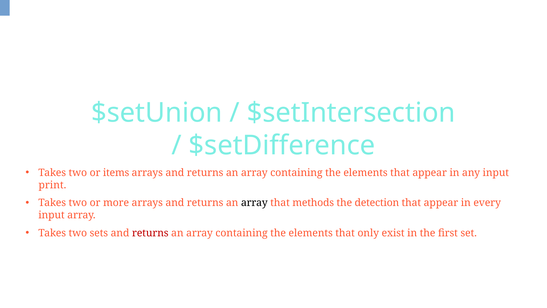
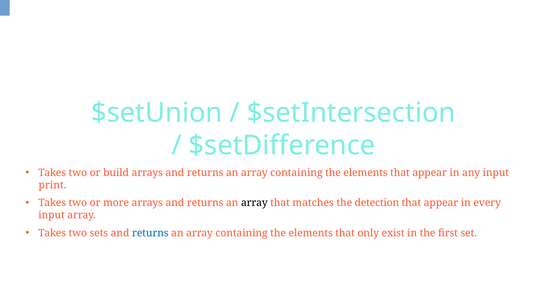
items: items -> build (116, 173)
methods: methods -> matches (313, 203)
returns colour: red -> blue (150, 233)
